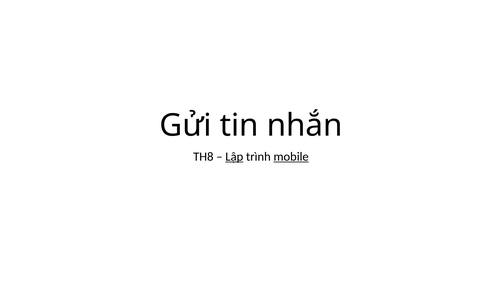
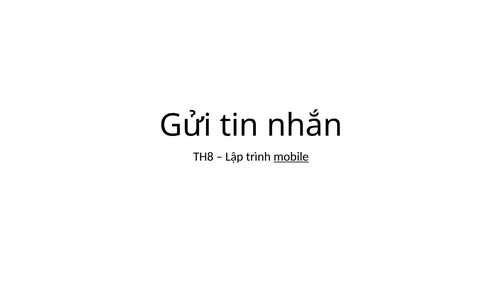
Lập underline: present -> none (234, 157)
